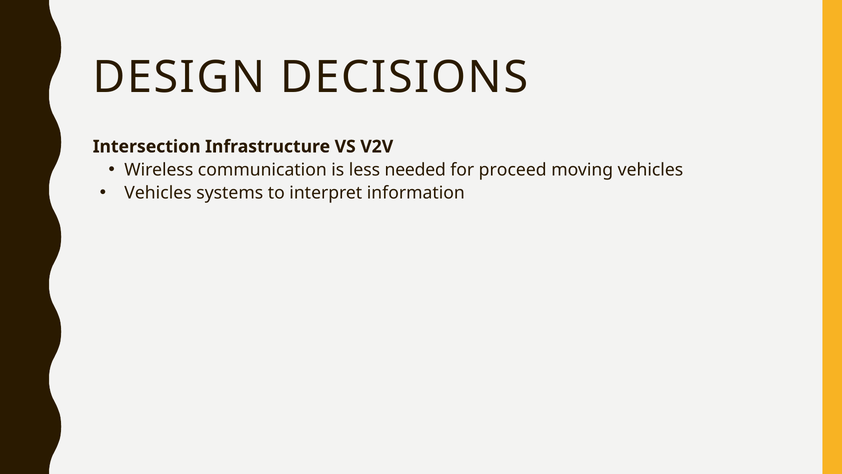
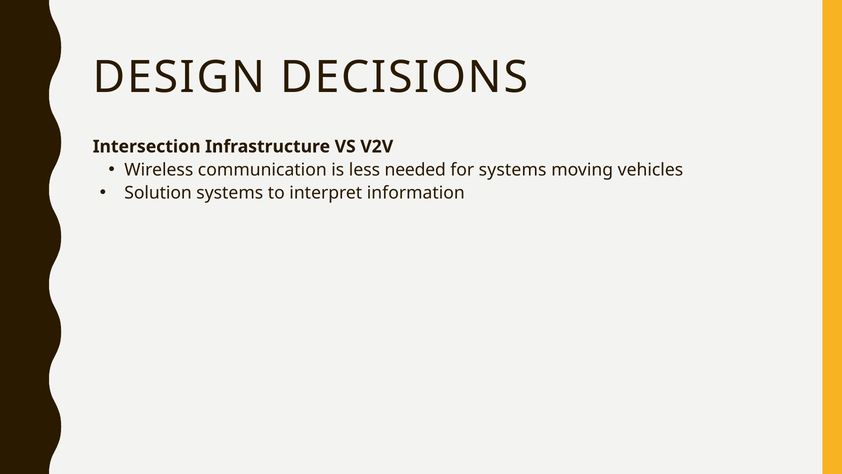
for proceed: proceed -> systems (513, 170)
Vehicles: Vehicles -> Solution (158, 193)
